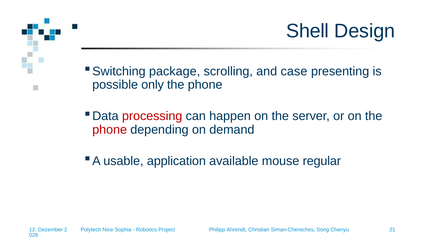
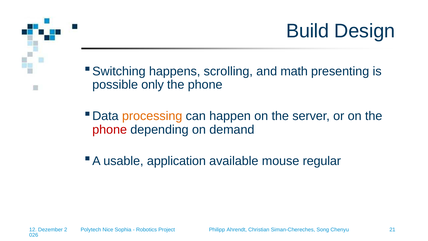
Shell: Shell -> Build (308, 31)
package: package -> happens (175, 71)
case: case -> math (294, 71)
processing colour: red -> orange (152, 116)
